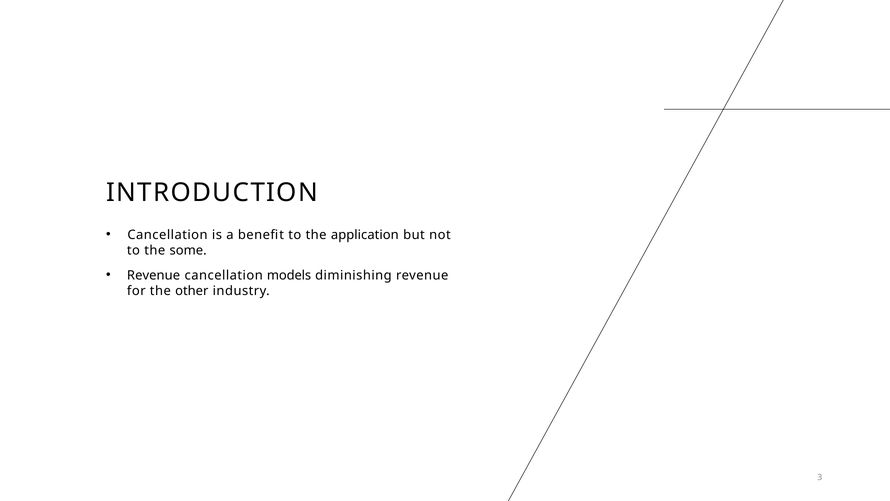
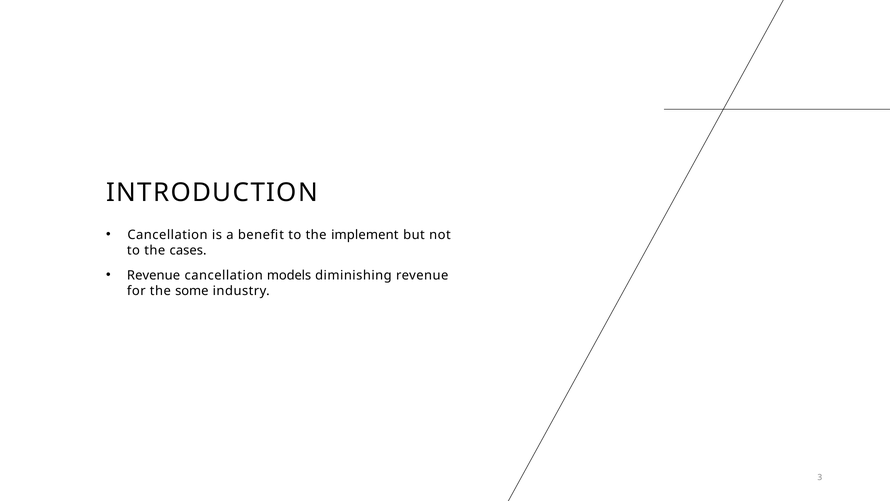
application: application -> implement (365, 235)
some: some -> cases (188, 250)
other: other -> some (192, 291)
